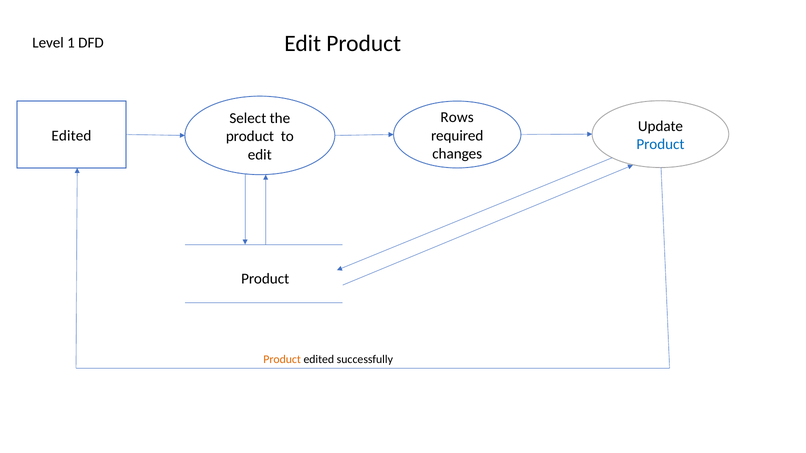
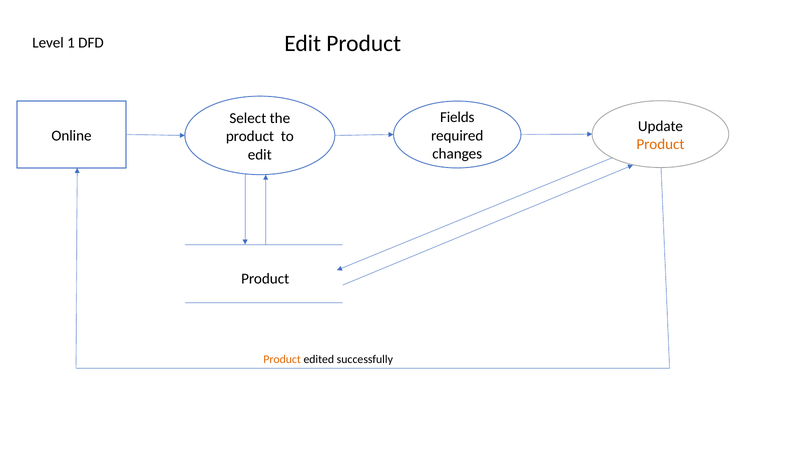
Rows: Rows -> Fields (457, 118)
Edited: Edited -> Online (72, 136)
Product colour: blue -> orange (660, 144)
